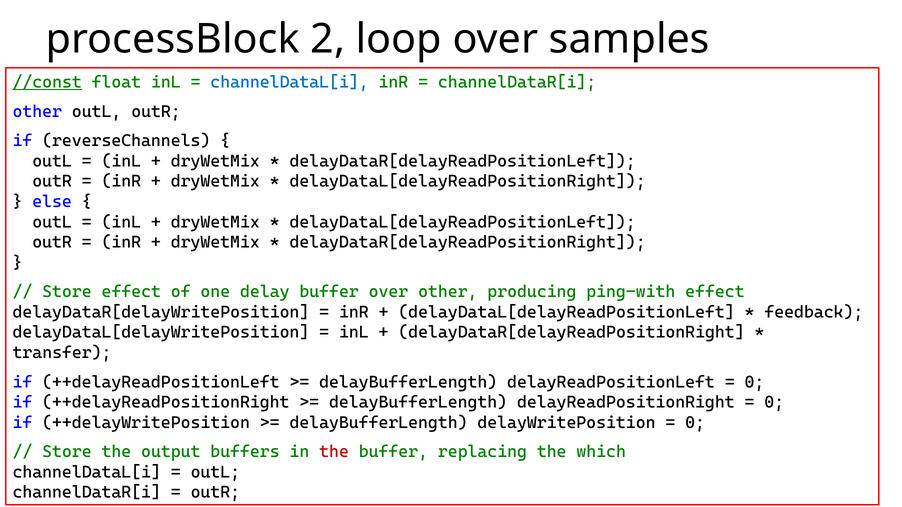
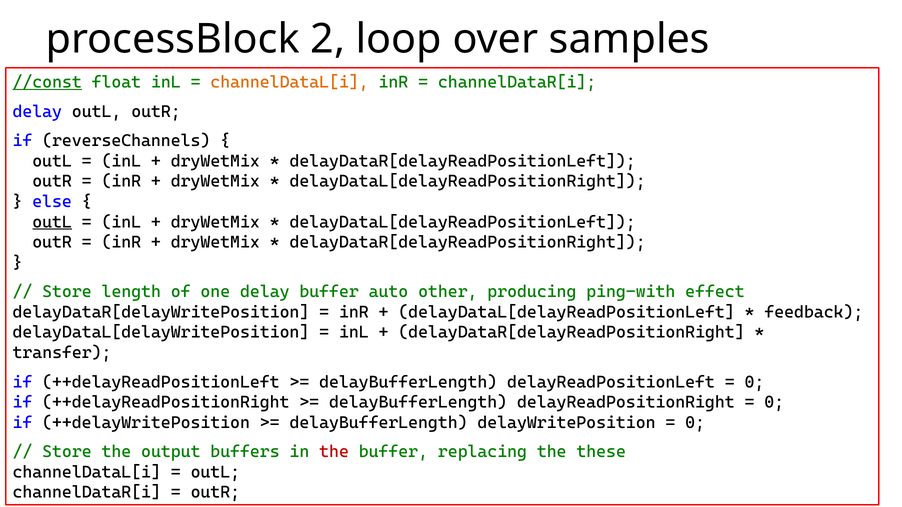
channelDataL[i colour: blue -> orange (290, 82)
other: other -> delay (37, 112)
outL underline: none -> present (52, 222)
Store effect: effect -> length (131, 292)
buffer over: over -> auto (388, 292)
which: which -> these (601, 452)
